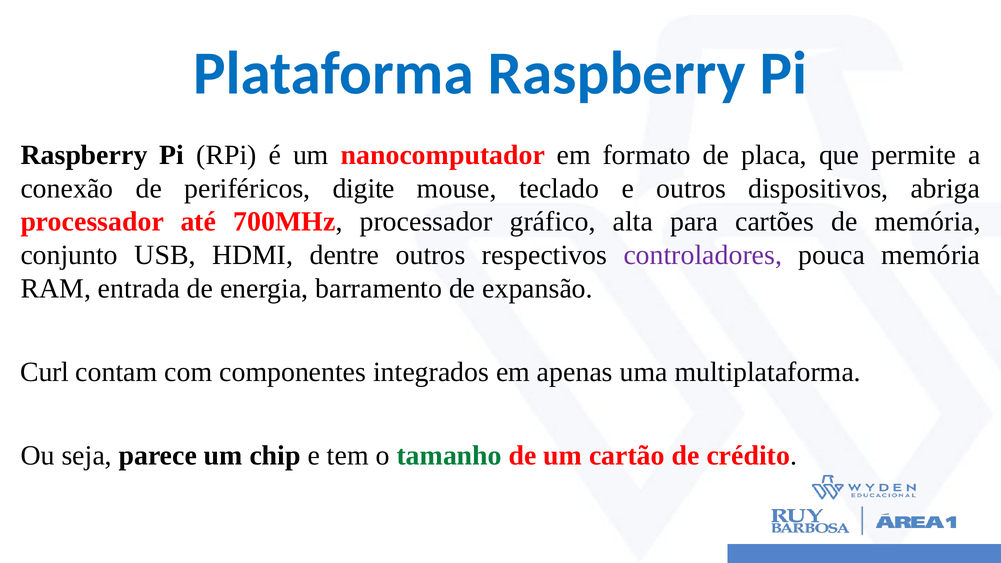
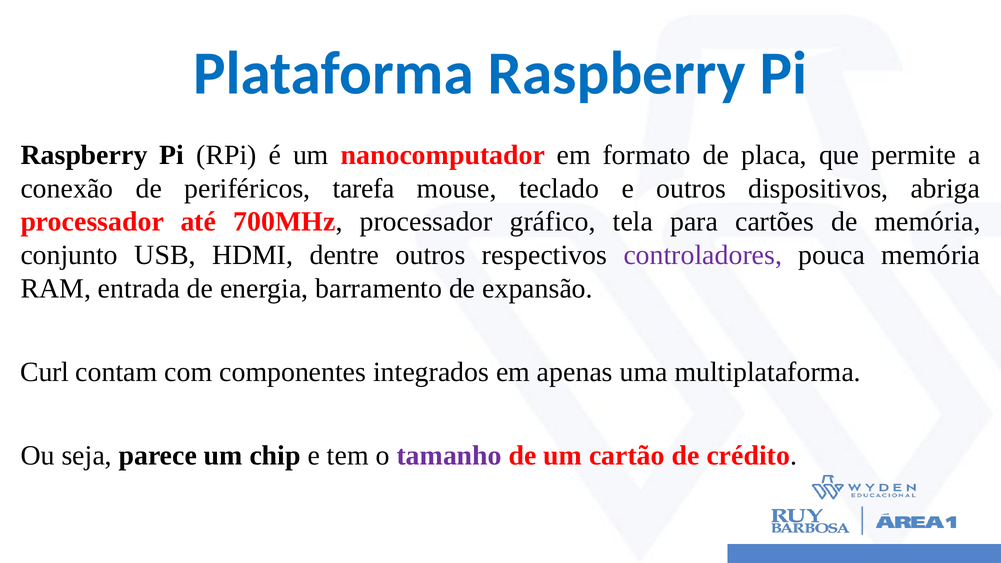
digite: digite -> tarefa (364, 188)
alta: alta -> tela (633, 222)
tamanho colour: green -> purple (449, 455)
